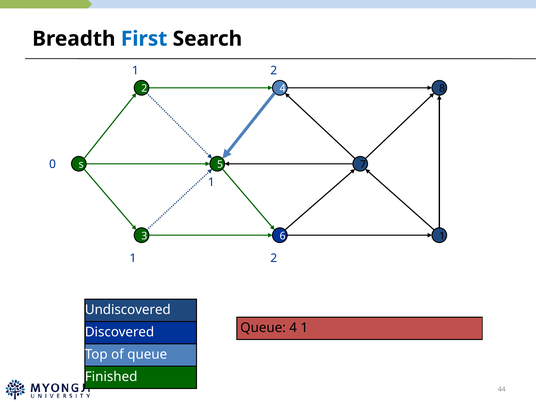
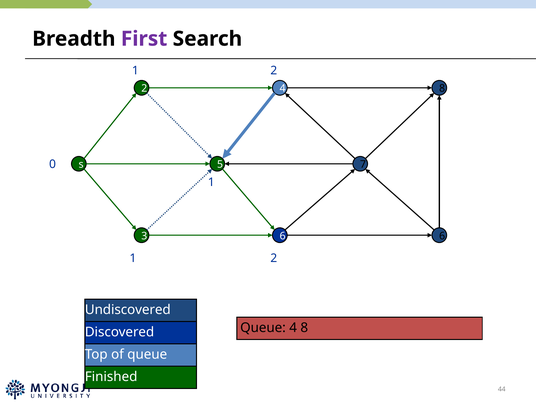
First colour: blue -> purple (144, 39)
6 1: 1 -> 6 (442, 236)
4 1: 1 -> 8 (304, 328)
